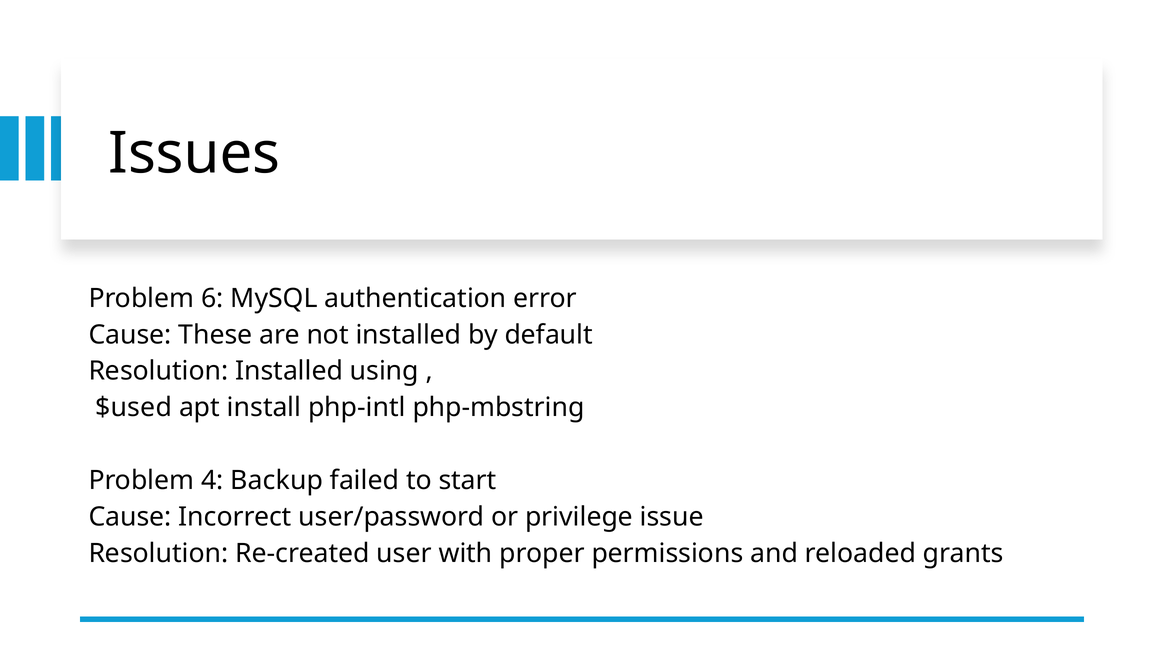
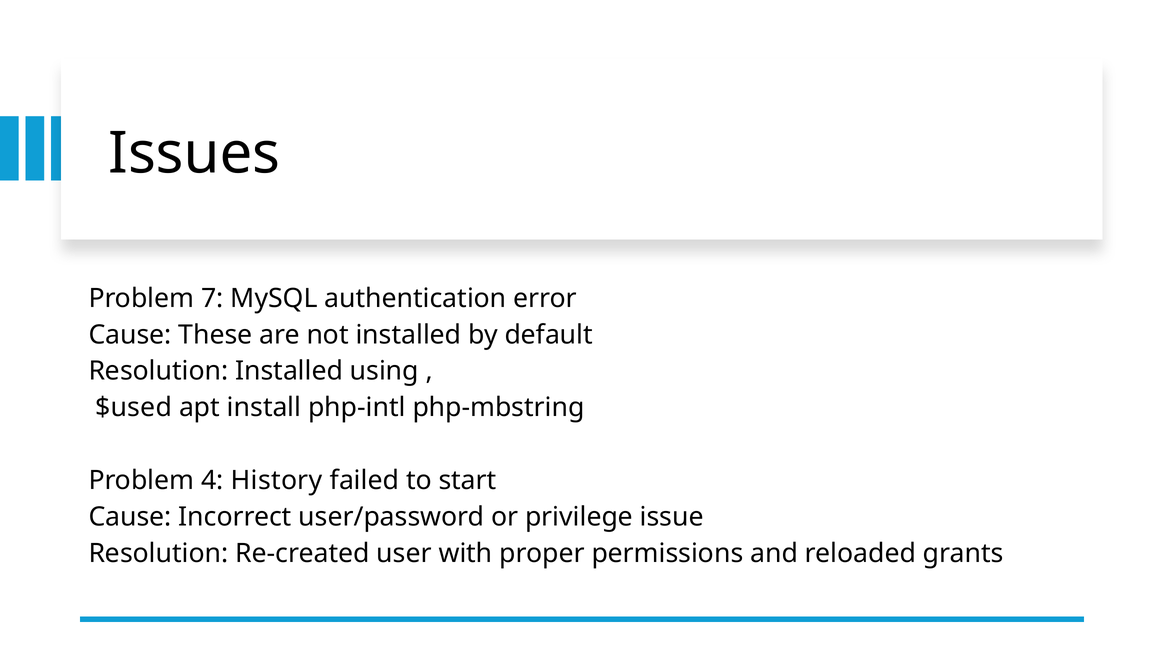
6: 6 -> 7 (212, 298)
Backup: Backup -> History (277, 480)
